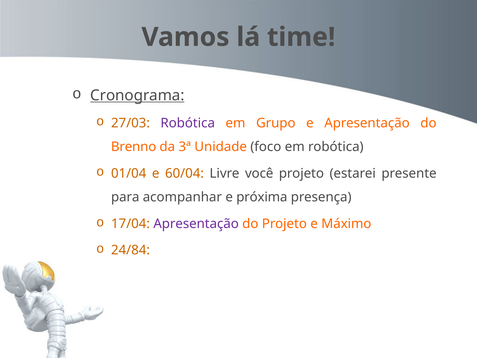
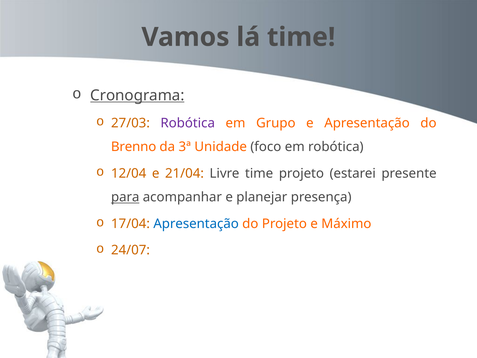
01/04: 01/04 -> 12/04 (129, 173)
60/04: 60/04 -> 21/04 (184, 173)
Livre você: você -> time (259, 173)
para underline: none -> present (125, 197)
próxima: próxima -> planejar (262, 197)
Apresentação colour: purple -> blue (196, 224)
24/84: 24/84 -> 24/07 (130, 250)
